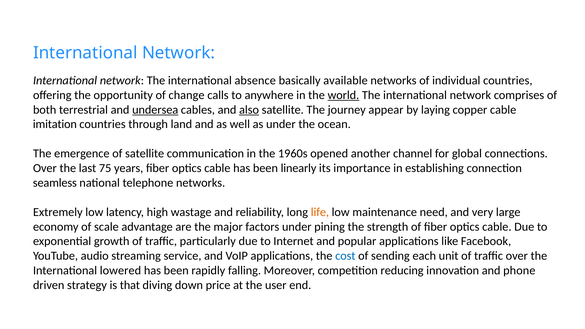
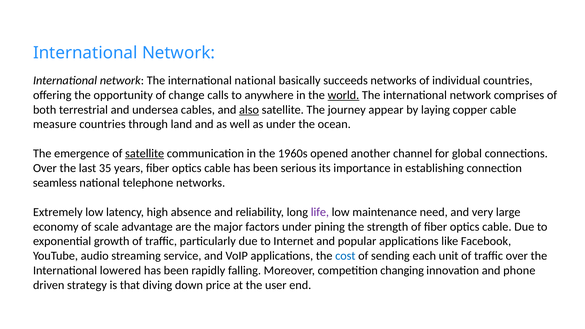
international absence: absence -> national (255, 80)
available: available -> succeeds (346, 80)
undersea underline: present -> none (155, 110)
imitation: imitation -> measure (55, 124)
satellite underline: none -> present (145, 154)
75: 75 -> 35 (105, 168)
linearly: linearly -> serious (298, 168)
wastage: wastage -> absence (191, 212)
life colour: orange -> purple (320, 212)
reducing: reducing -> changing (402, 271)
